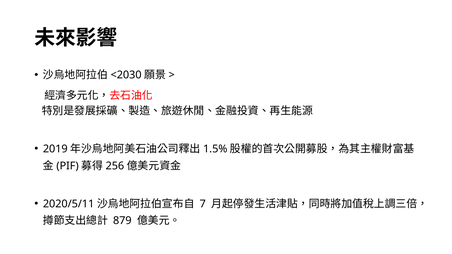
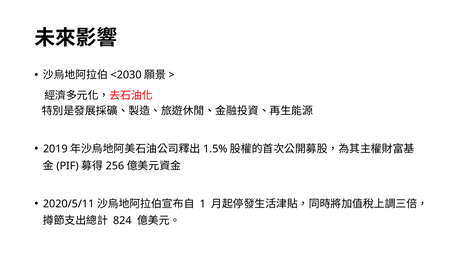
7: 7 -> 1 (203, 204)
879: 879 -> 824 (122, 221)
